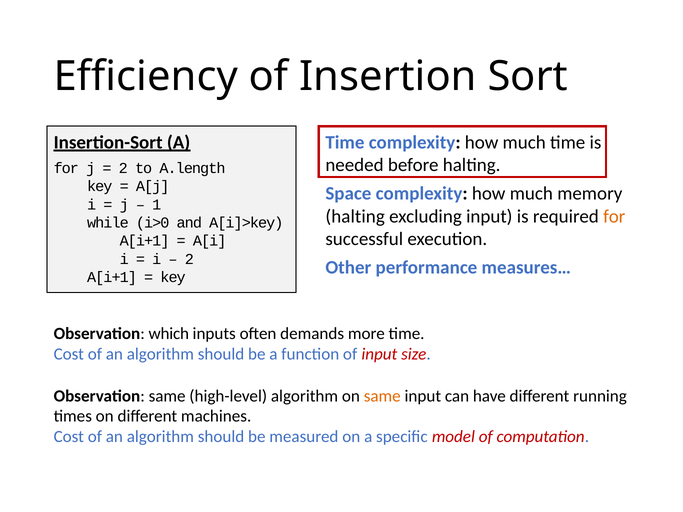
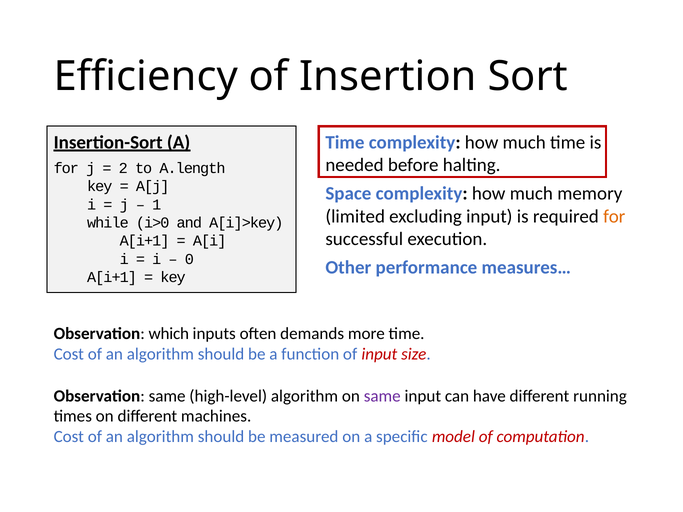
halting: halting -> limited (355, 216)
2: 2 -> 0 (189, 259)
same colour: orange -> purple (382, 396)
